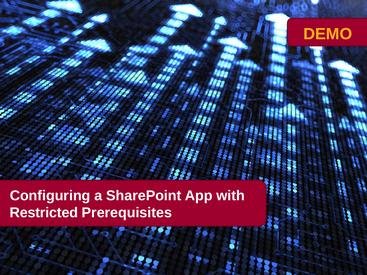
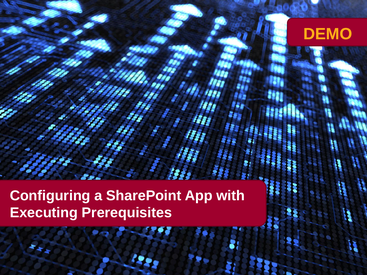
Restricted: Restricted -> Executing (44, 213)
